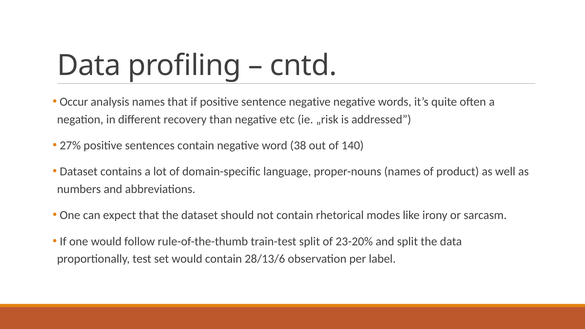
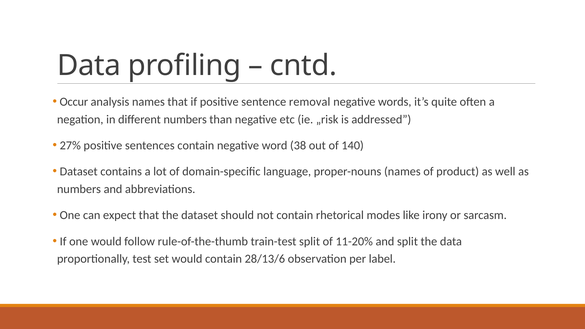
sentence negative: negative -> removal (310, 102)
different recovery: recovery -> numbers (185, 119)
23-20%: 23-20% -> 11-20% (354, 241)
